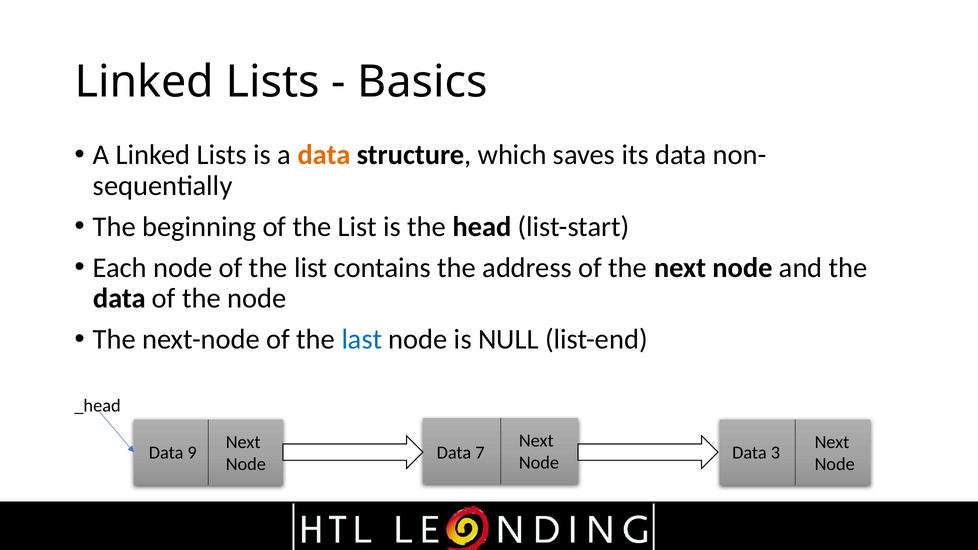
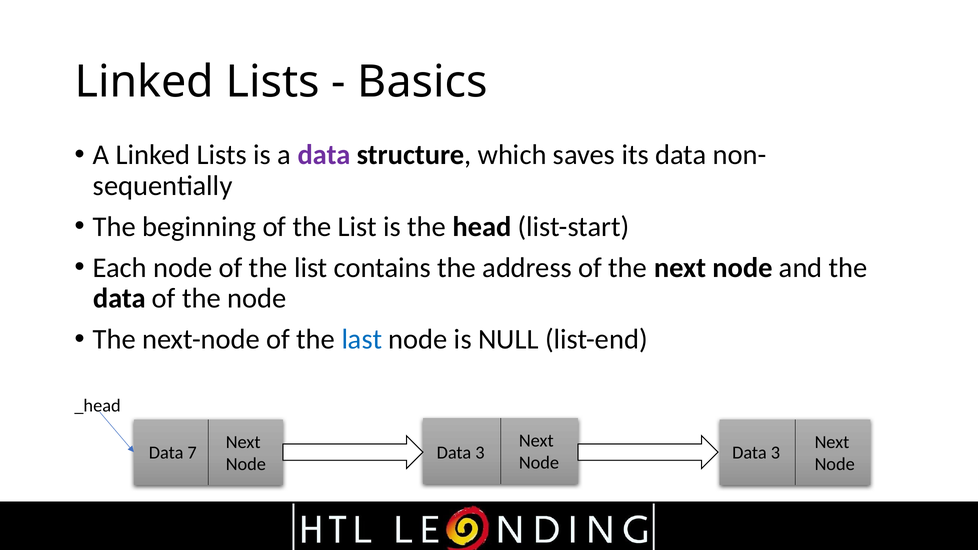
data colour: orange -> purple (324, 155)
9: 9 -> 7 (192, 453)
7: 7 -> 3 (480, 453)
